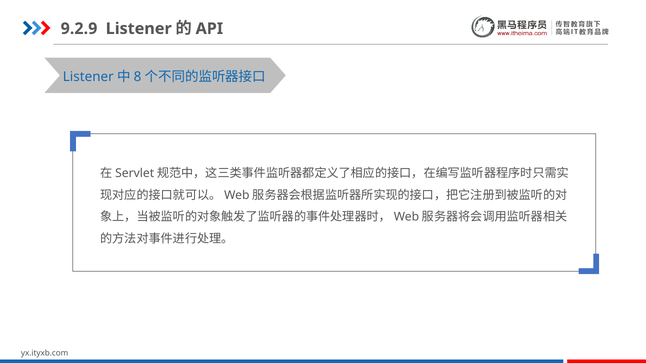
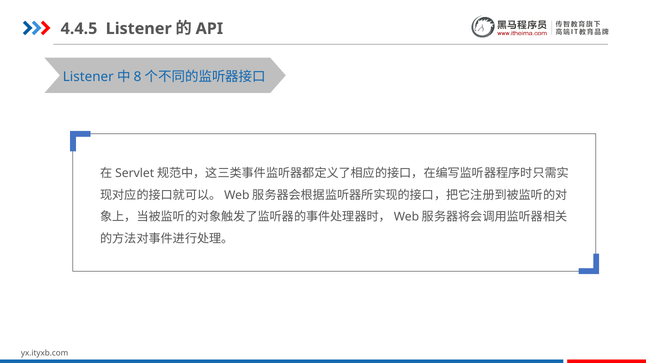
9.2.9: 9.2.9 -> 4.4.5 (79, 29)
